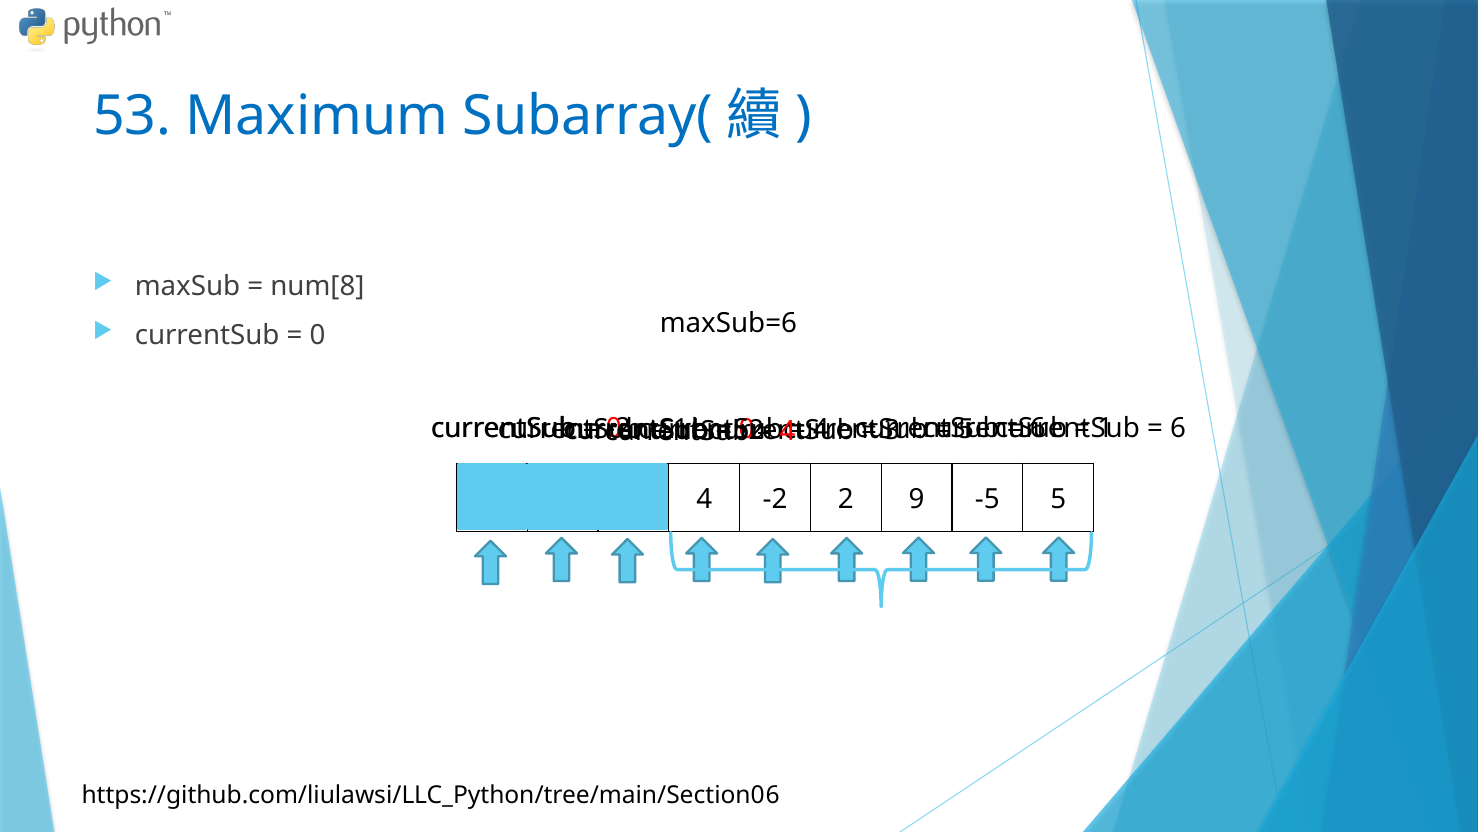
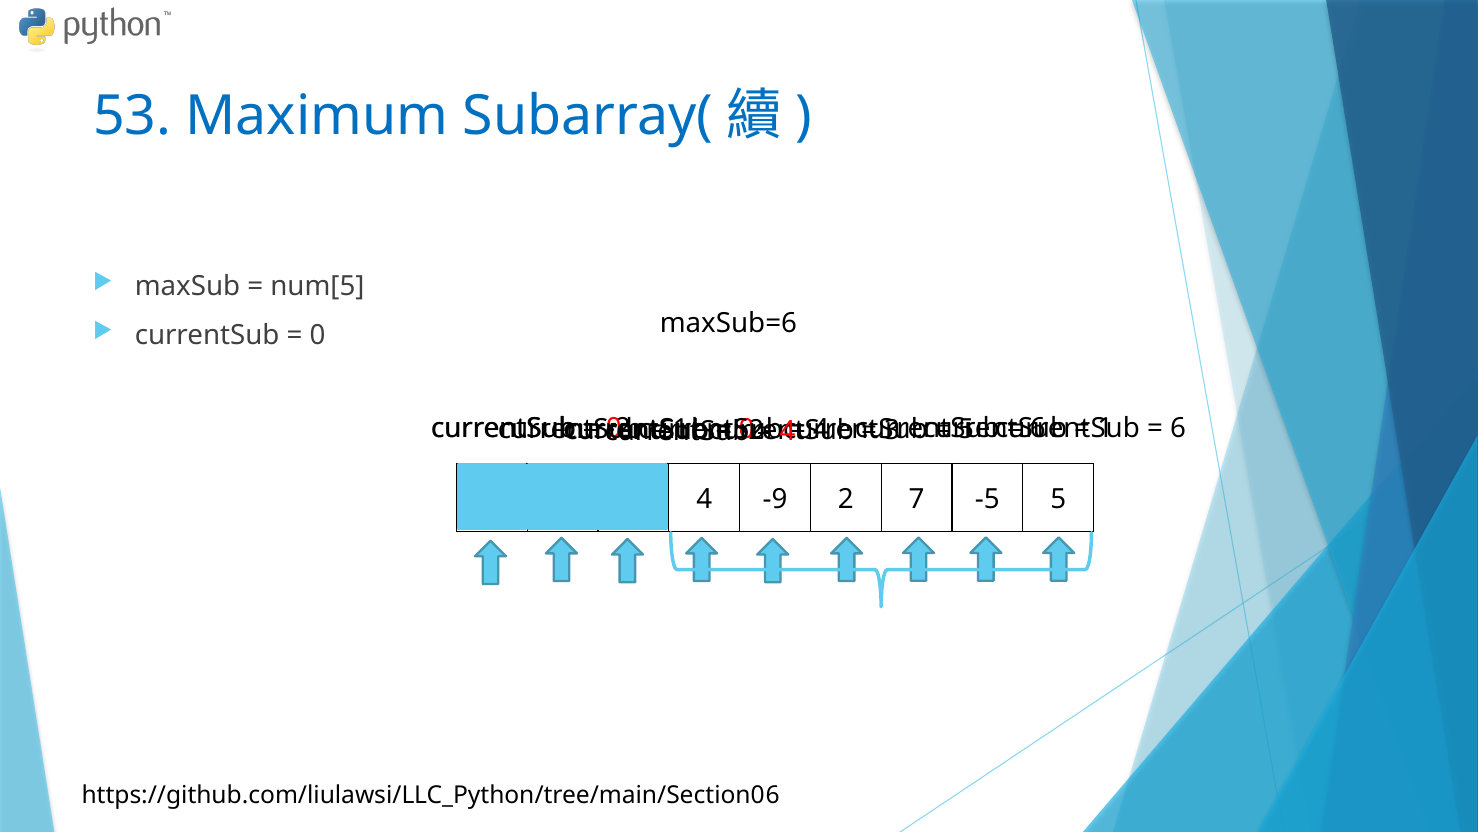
num[8: num[8 -> num[5 (317, 286)
4 -2: -2 -> -9 (775, 499)
9: 9 -> 7 (917, 499)
